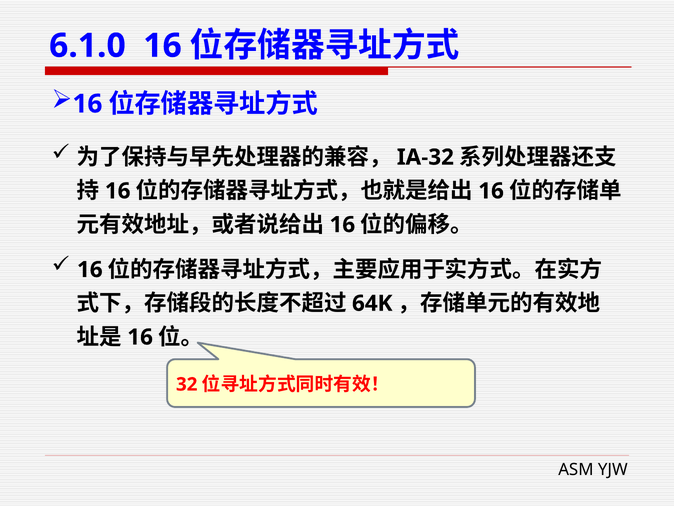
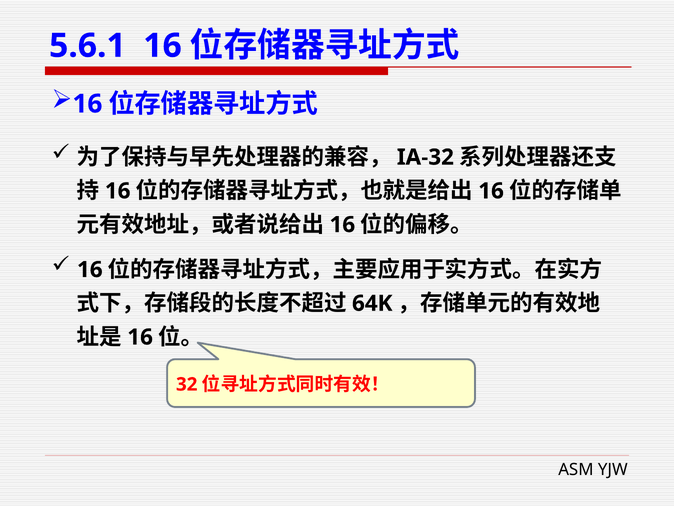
6.1.0: 6.1.0 -> 5.6.1 (87, 46)
